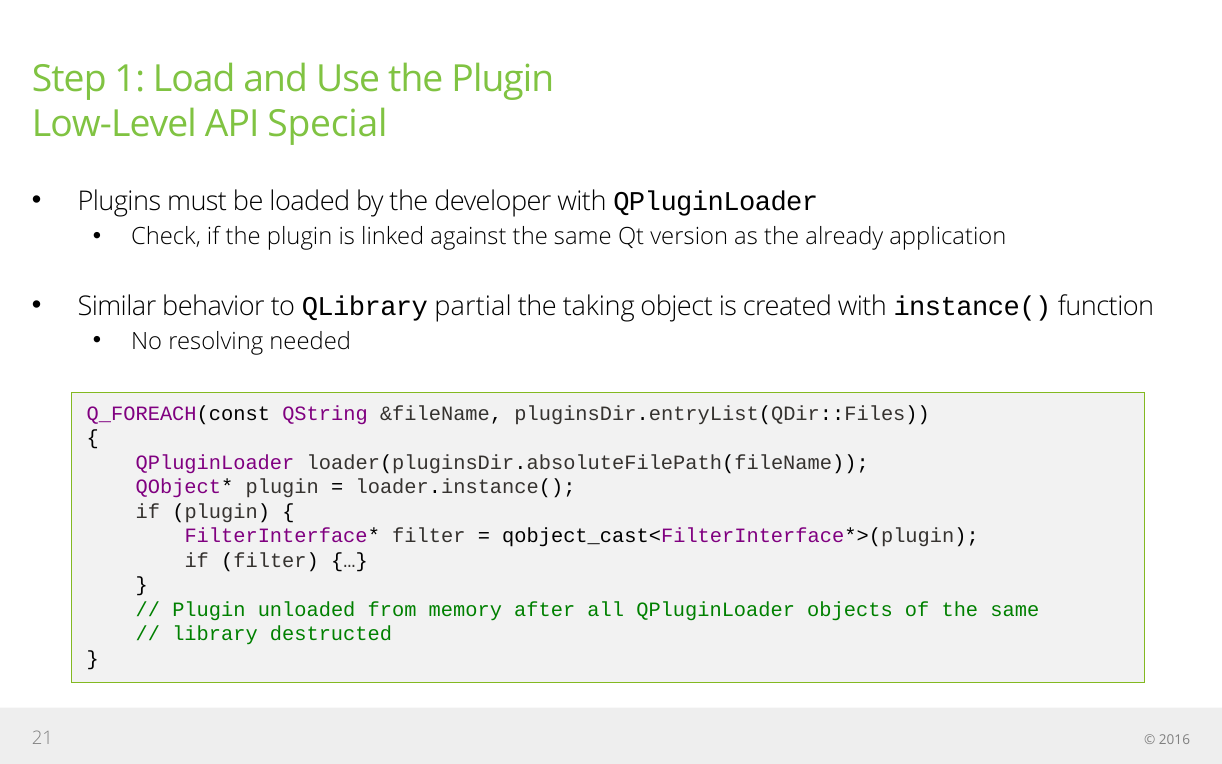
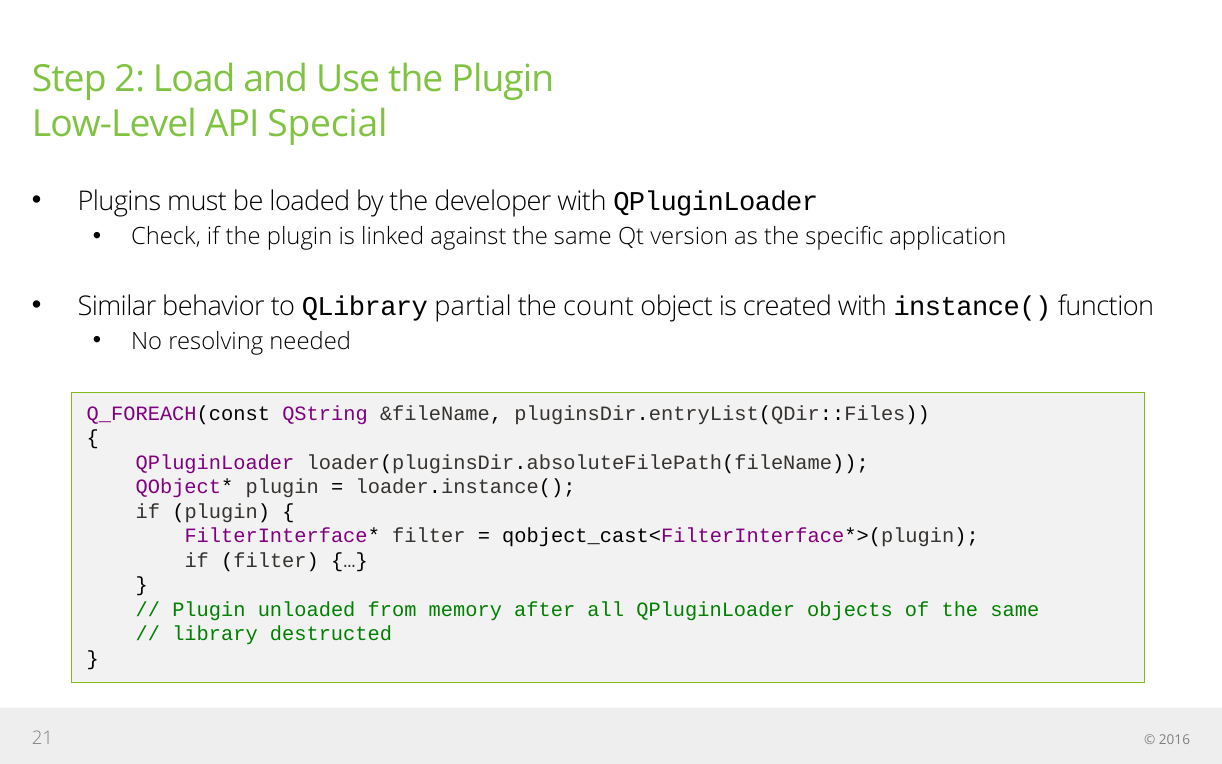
1: 1 -> 2 (130, 79)
already: already -> specific (844, 236)
taking: taking -> count (599, 306)
